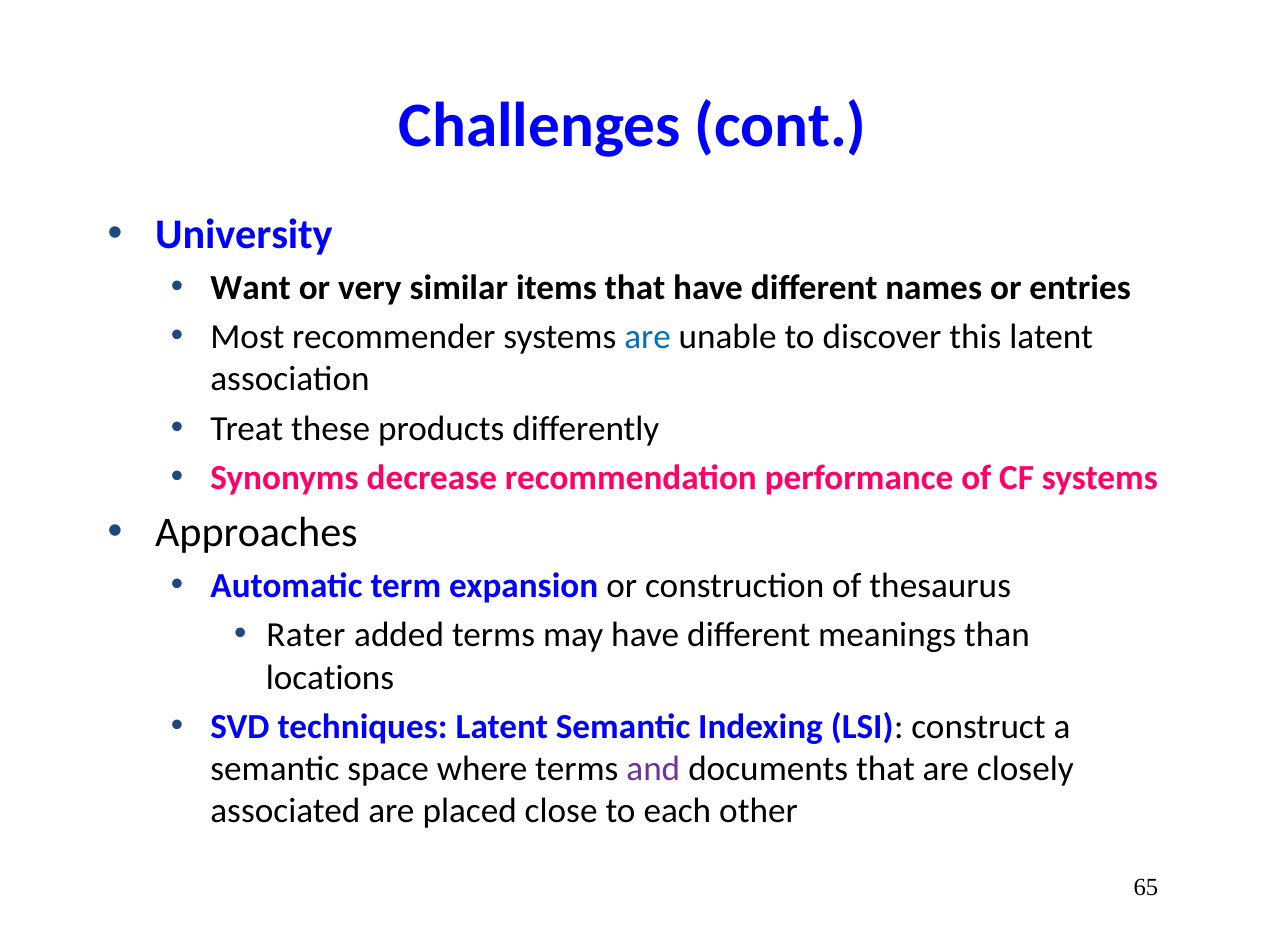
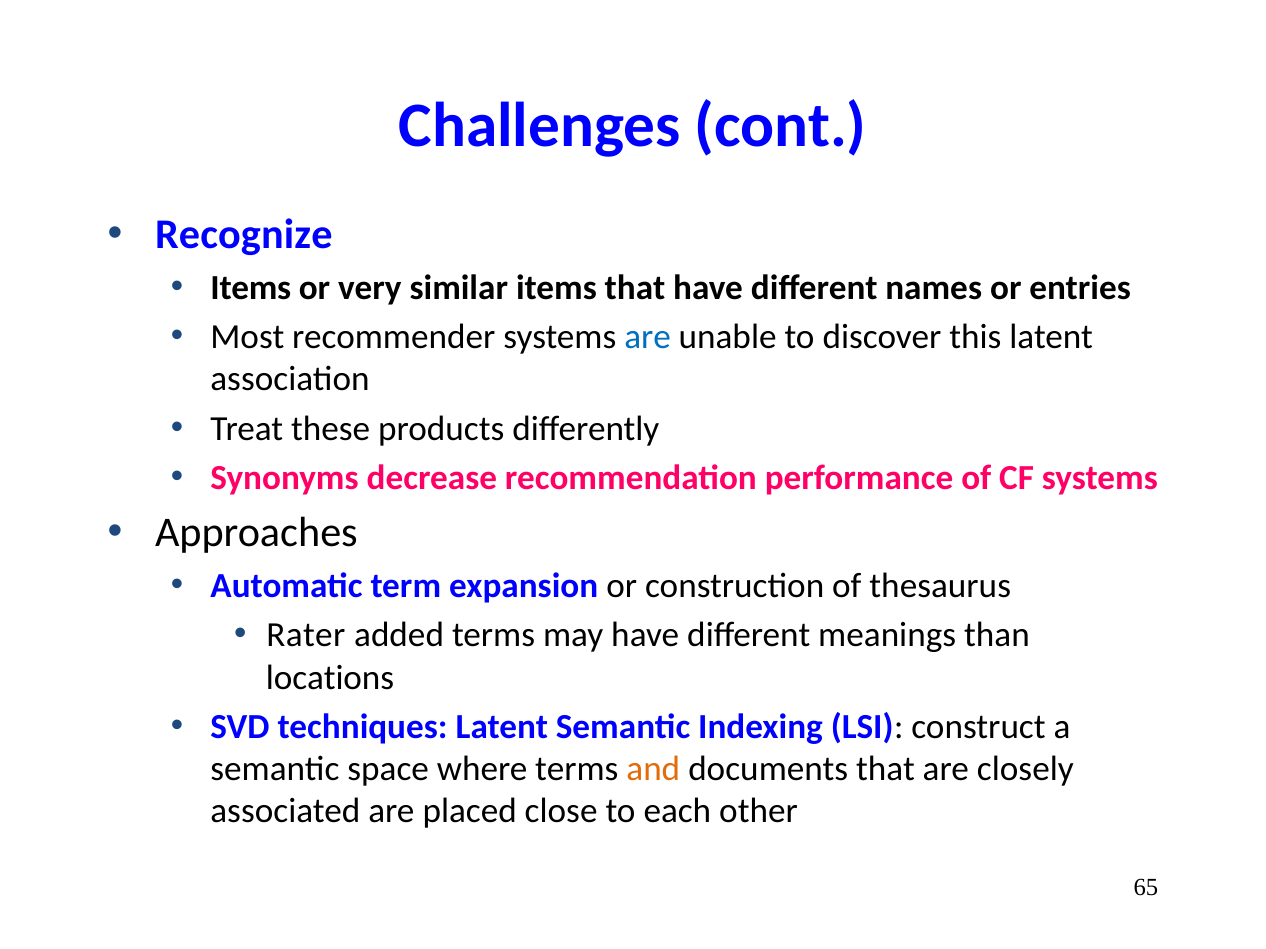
University: University -> Recognize (244, 235)
Want: Want -> Items (251, 288)
and colour: purple -> orange (653, 769)
